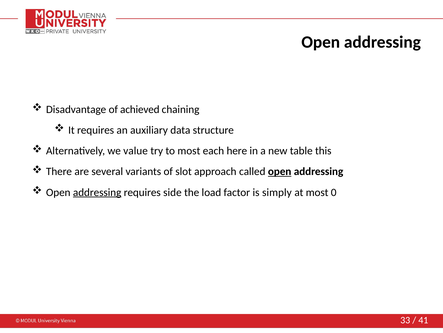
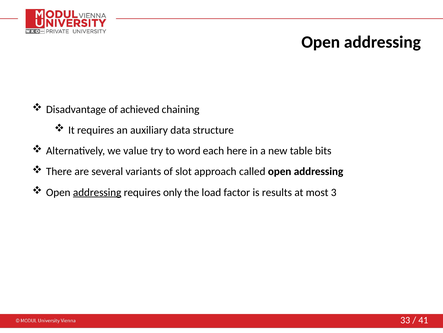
to most: most -> word (189, 151)
this: this -> bits (323, 151)
open underline: present -> none (280, 171)
side: side -> only (173, 192)
simply: simply -> results (277, 192)
0: 0 -> 3 (334, 192)
